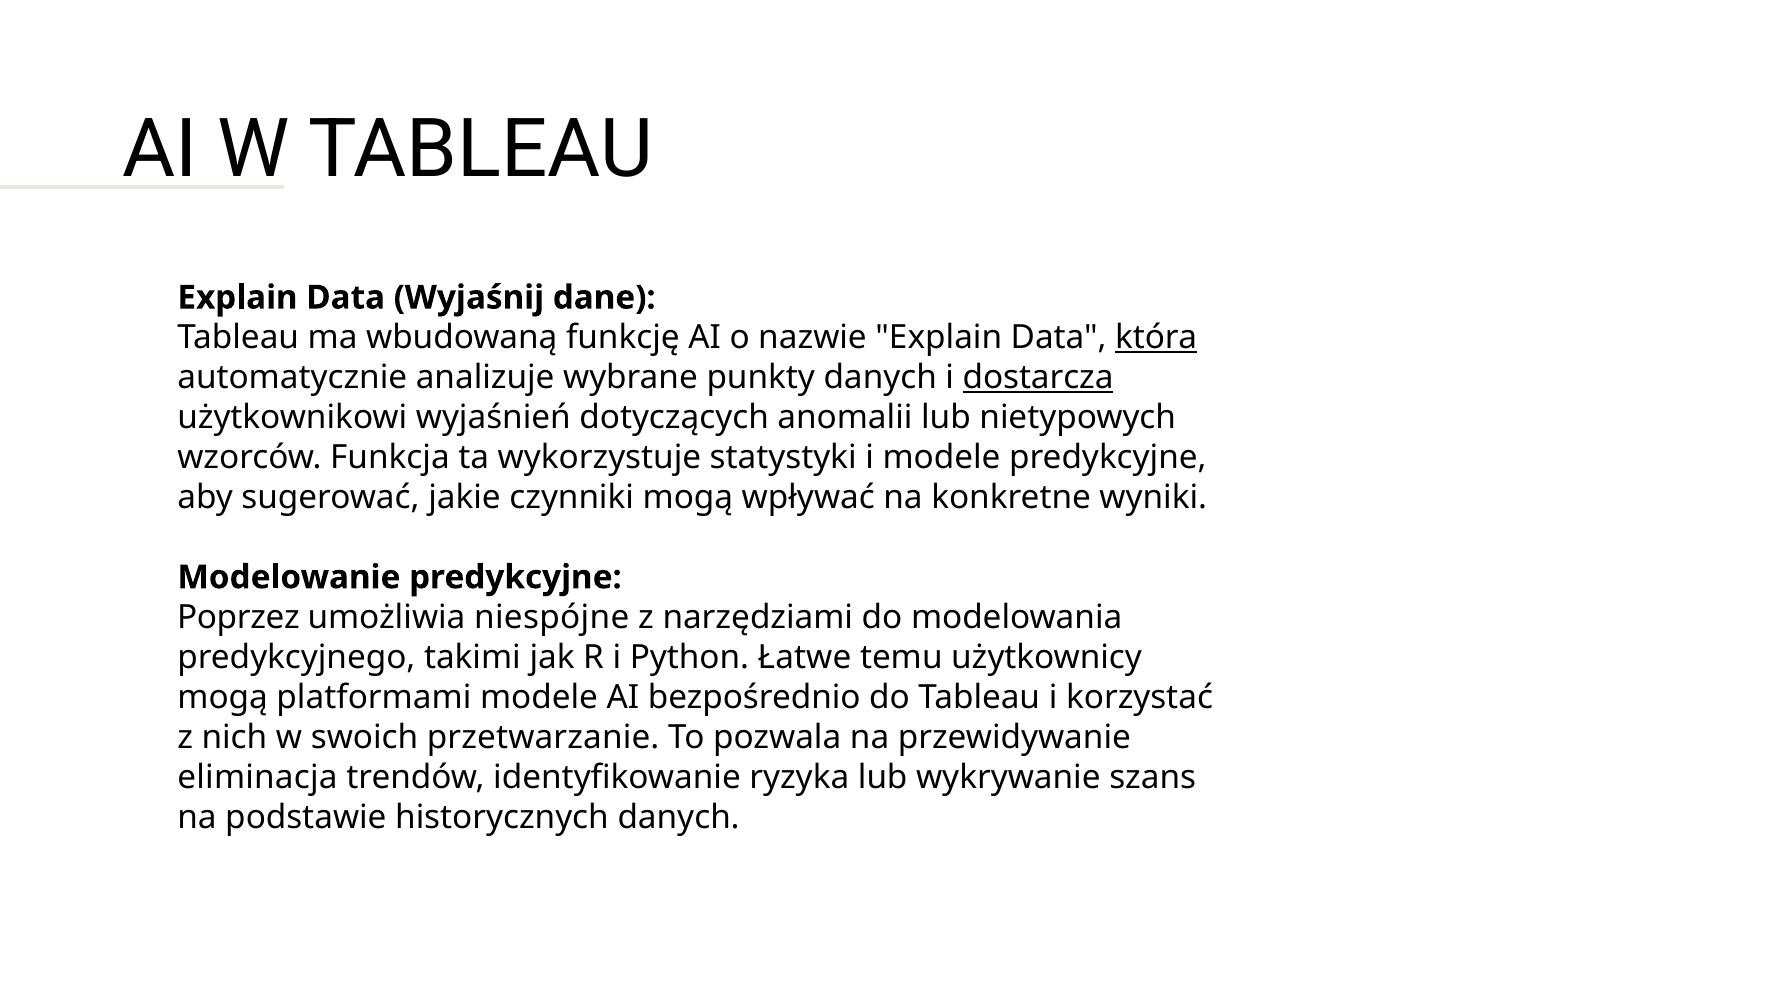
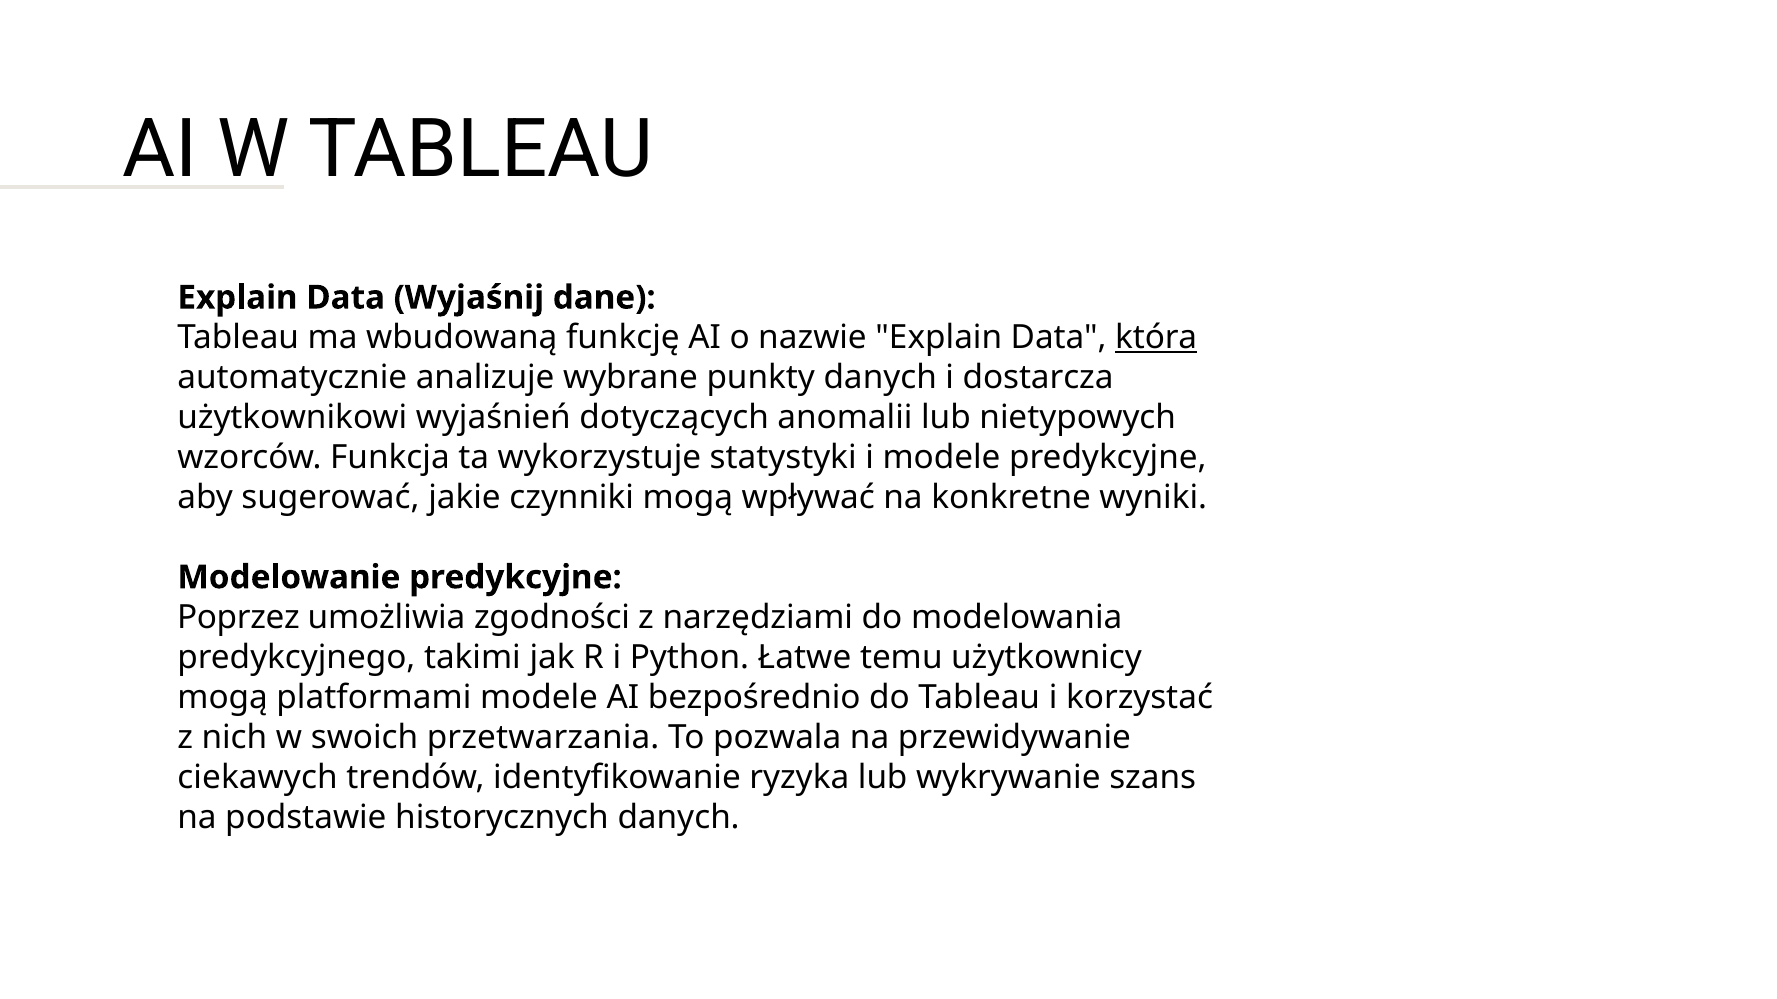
dostarcza underline: present -> none (1038, 378)
niespójne: niespójne -> zgodności (552, 618)
przetwarzanie: przetwarzanie -> przetwarzania (543, 738)
eliminacja: eliminacja -> ciekawych (258, 778)
